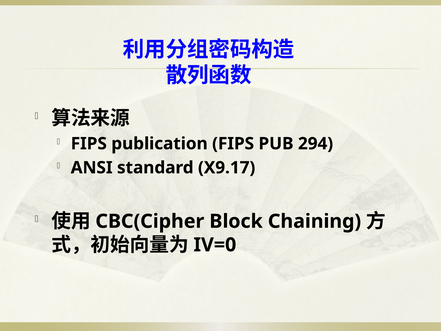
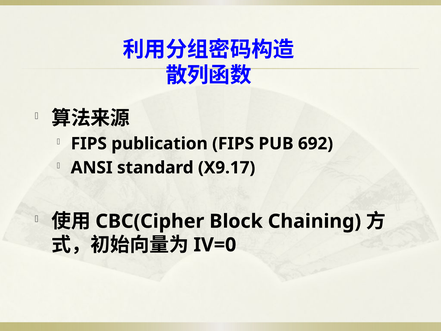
294: 294 -> 692 (316, 144)
